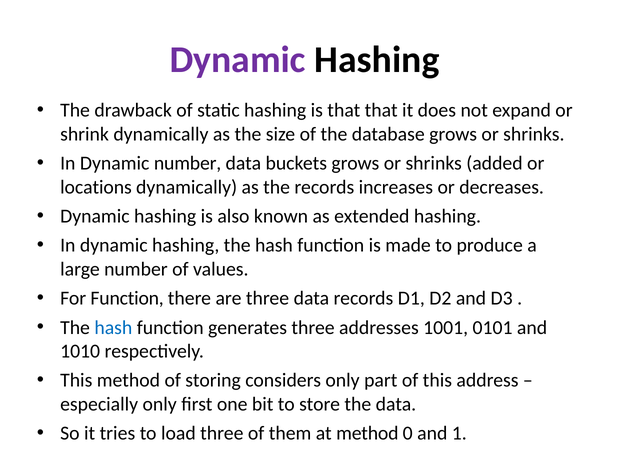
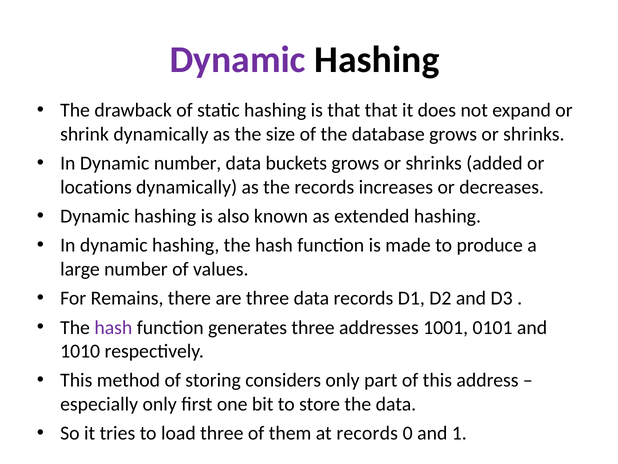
For Function: Function -> Remains (127, 298)
hash colour: blue -> purple (113, 327)
at method: method -> records (367, 433)
